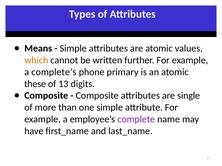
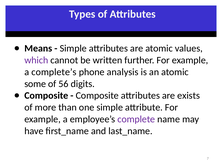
which colour: orange -> purple (36, 60)
primary: primary -> analysis (123, 72)
these: these -> some (35, 84)
13: 13 -> 56 (63, 84)
single: single -> exists (189, 96)
